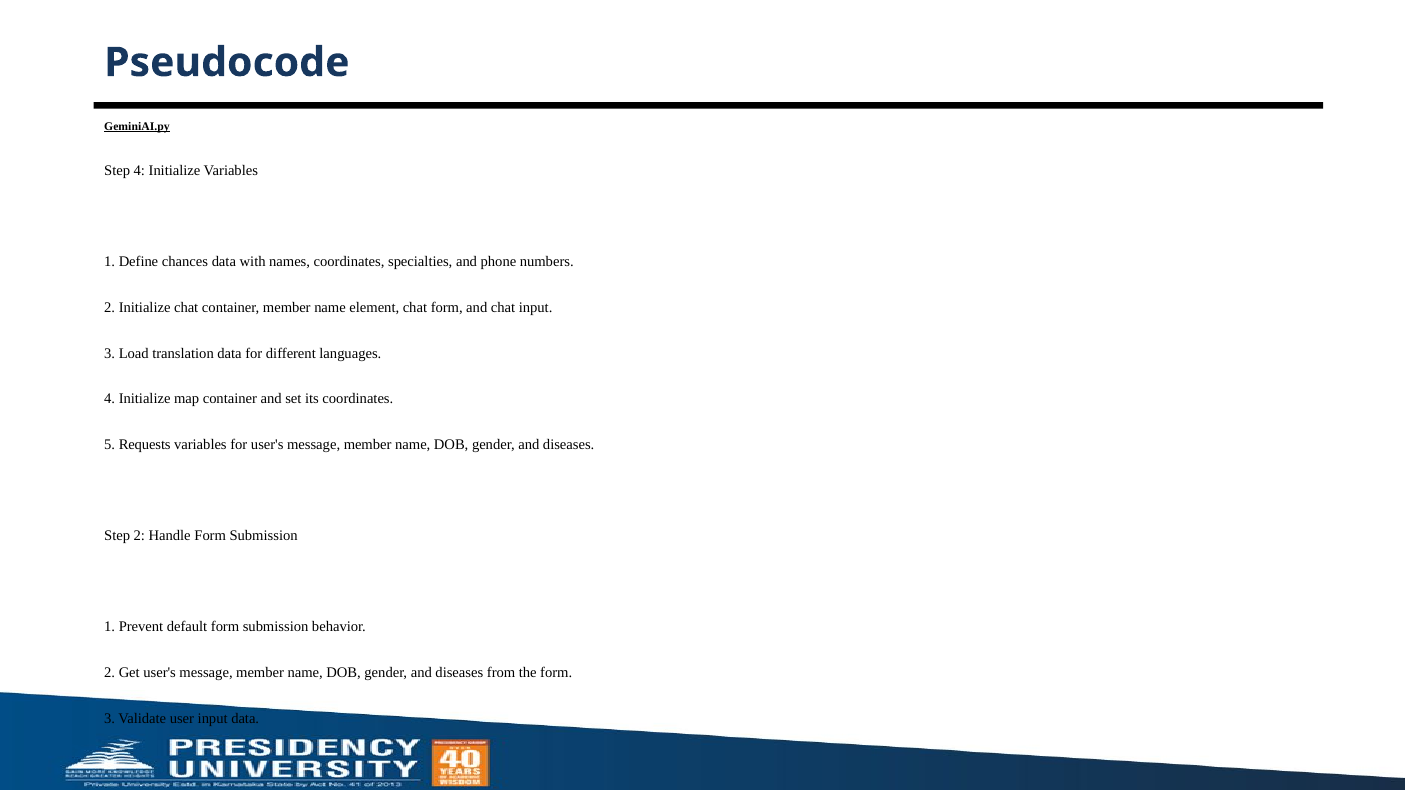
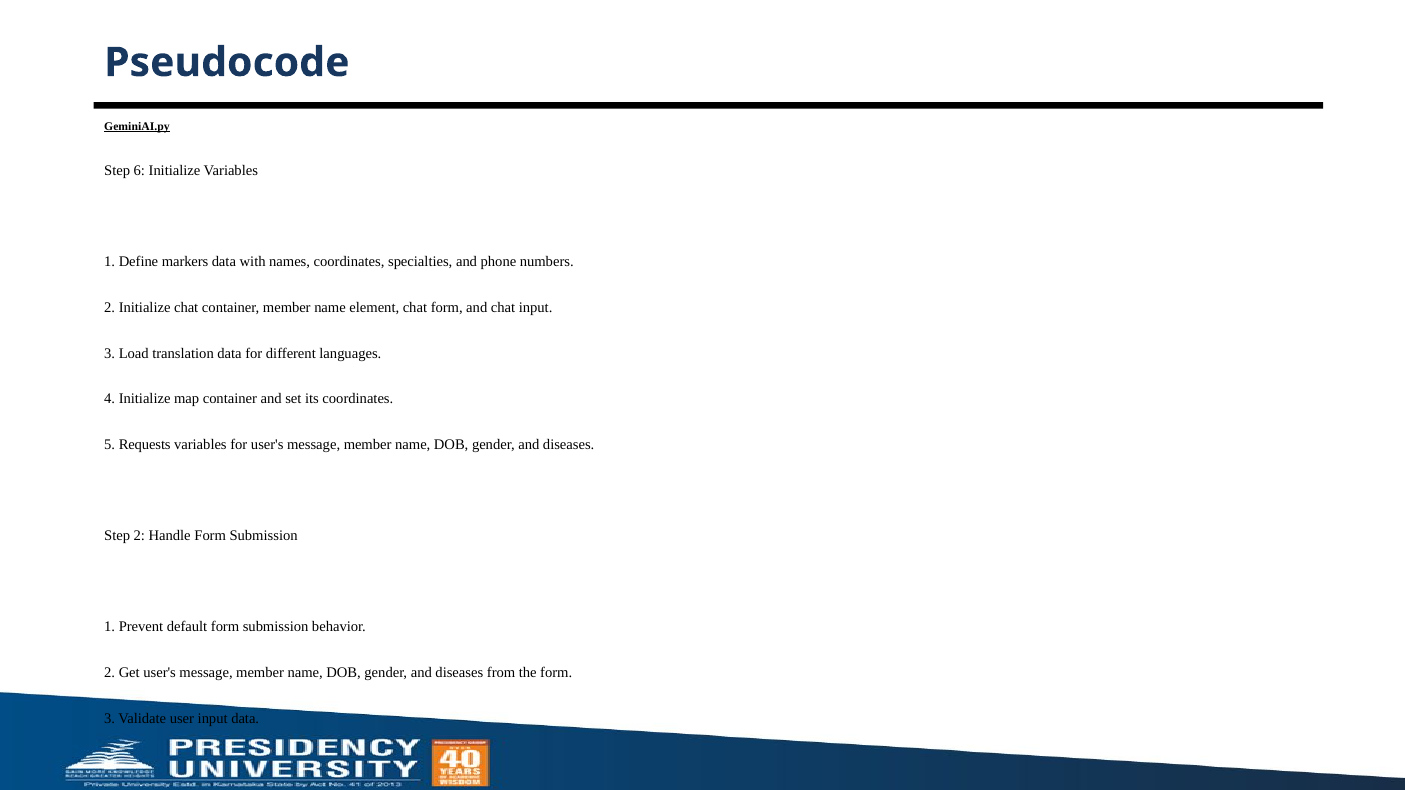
Step 4: 4 -> 6 (139, 171)
chances: chances -> markers (185, 262)
